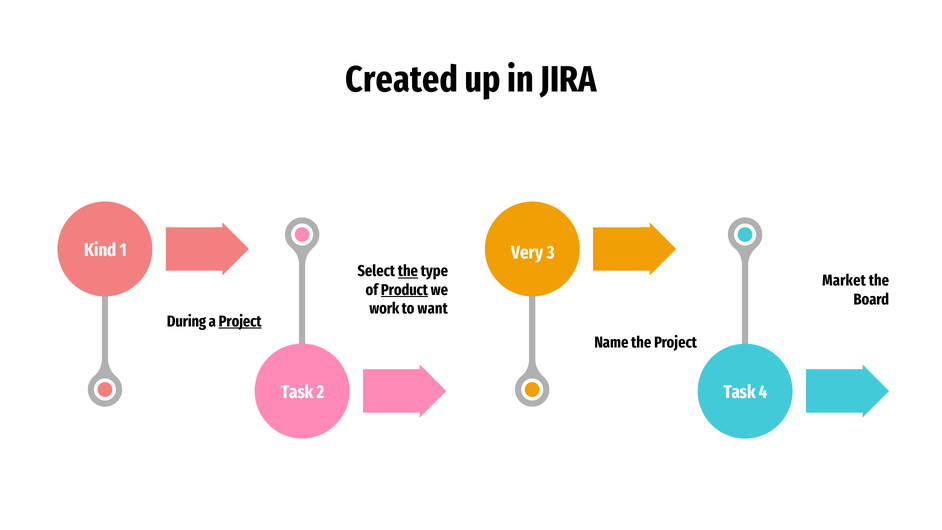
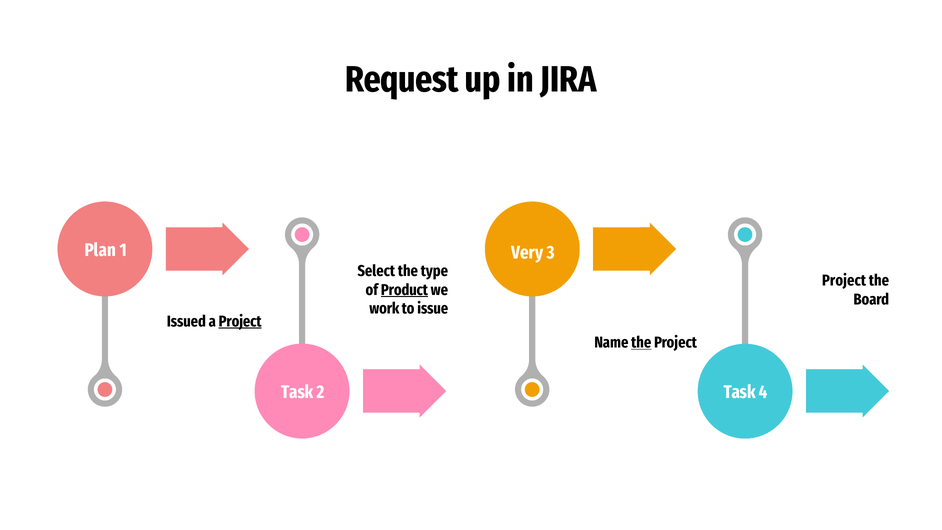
Created: Created -> Request (402, 80)
Kind: Kind -> Plan (100, 250)
the underline: present -> none (408, 271)
Market: Market -> Project (844, 280)
want: want -> issue (433, 309)
During: During -> Issued (186, 321)
the underline: none -> present (641, 342)
